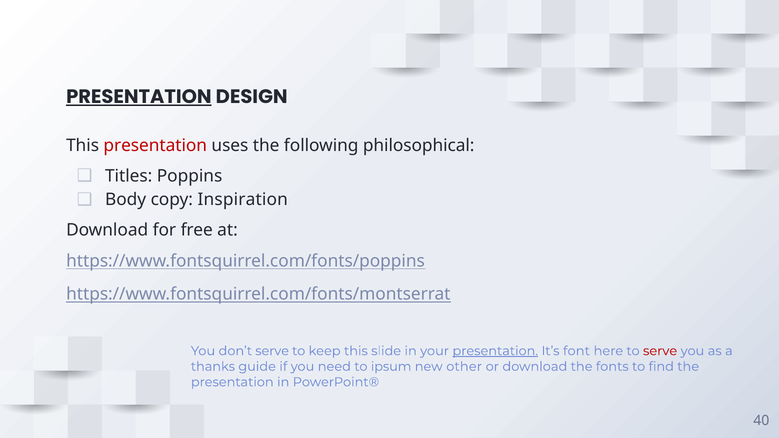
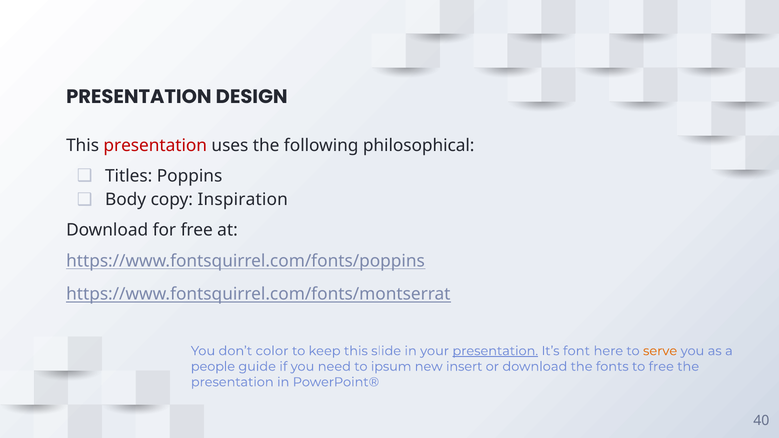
PRESENTATION underline: present -> none (139, 97)
don’t serve: serve -> color (272, 351)
serve colour: red -> orange (660, 351)
thanks: thanks -> people (213, 367)
other: other -> insert (464, 367)
to find: find -> free (661, 367)
